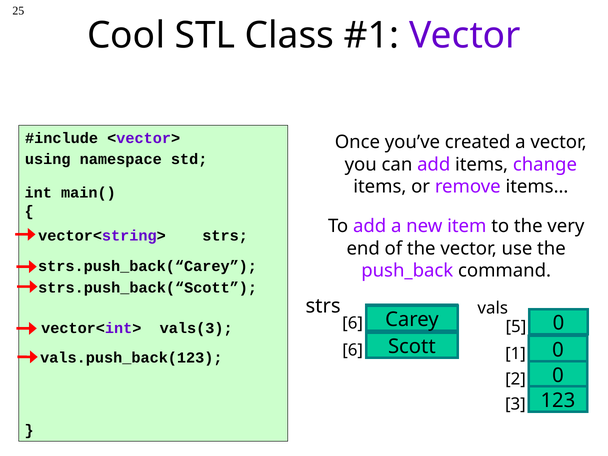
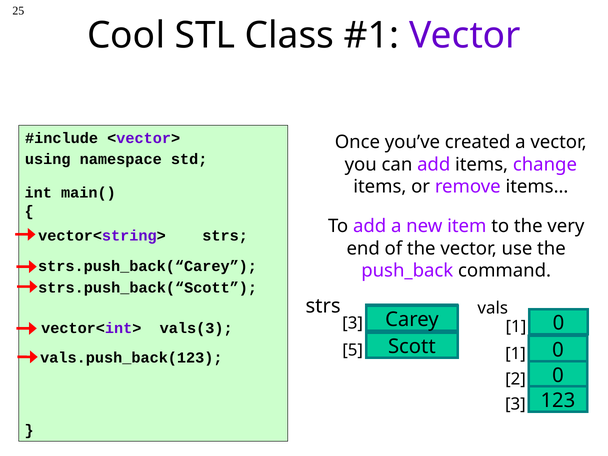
6: 6 -> 3 (353, 323)
5: 5 -> 1 (516, 327)
6: 6 -> 5 (353, 350)
